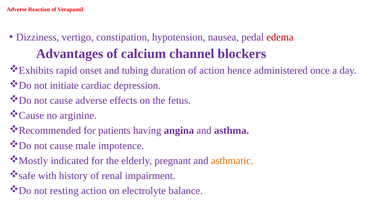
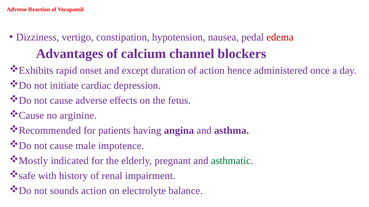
tubing: tubing -> except (135, 71)
asthmatic colour: orange -> green (232, 161)
resting: resting -> sounds (64, 191)
